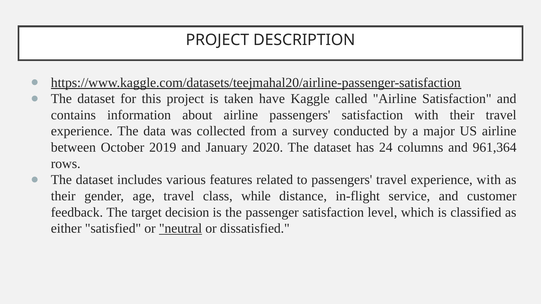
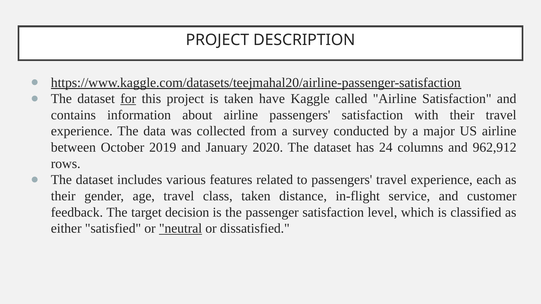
for underline: none -> present (128, 99)
961,364: 961,364 -> 962,912 (495, 148)
experience with: with -> each (489, 180)
class while: while -> taken (256, 196)
